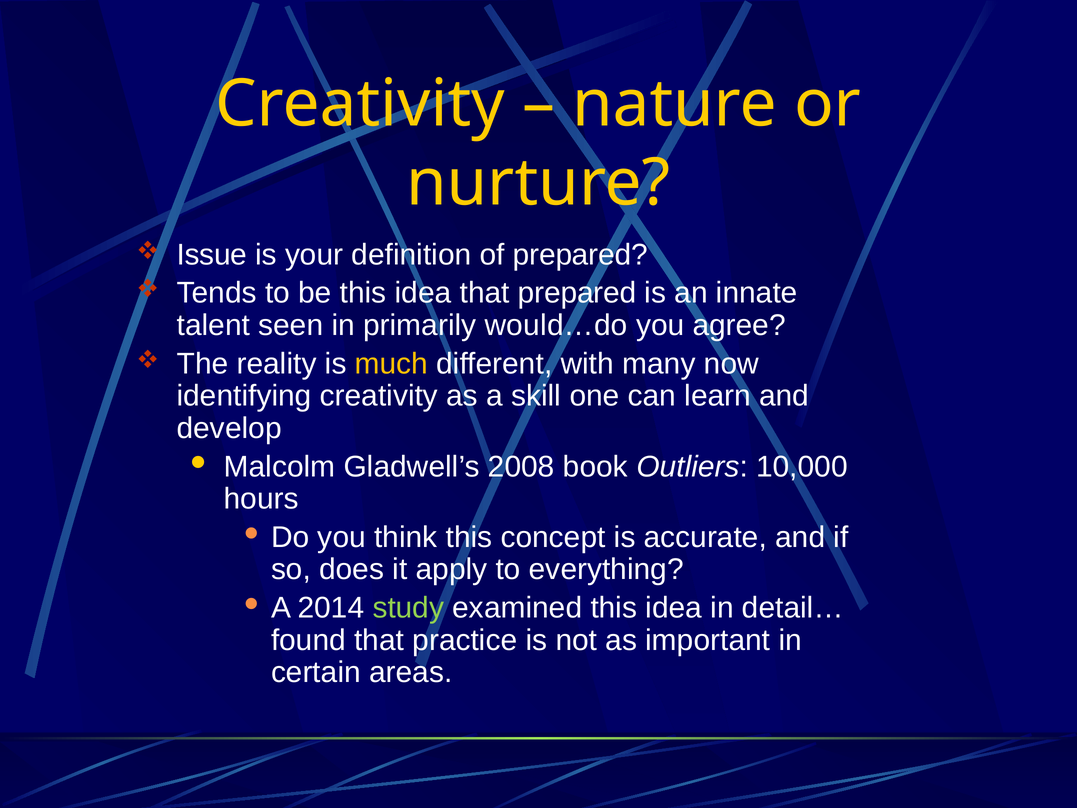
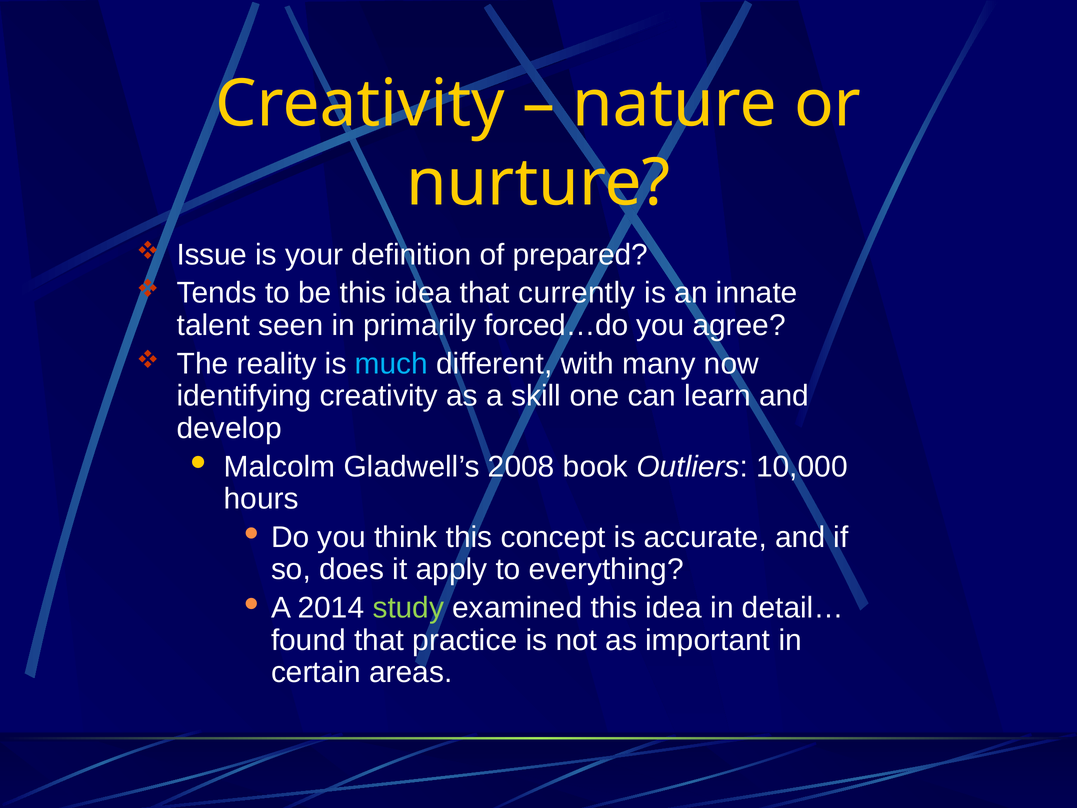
that prepared: prepared -> currently (577, 293)
would…do: would…do -> forced…do (556, 325)
much colour: yellow -> light blue (391, 364)
